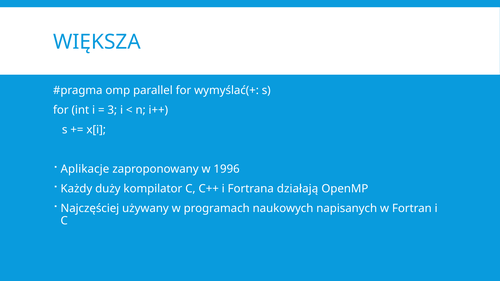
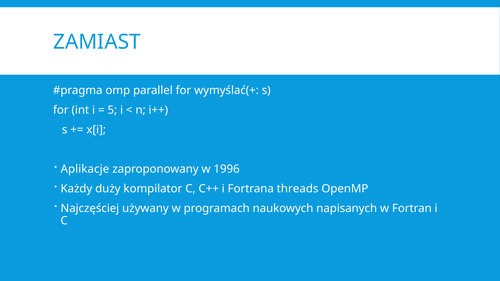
WIĘKSZA: WIĘKSZA -> ZAMIAST (97, 42)
3: 3 -> 5 (112, 110)
działają: działają -> threads (298, 189)
